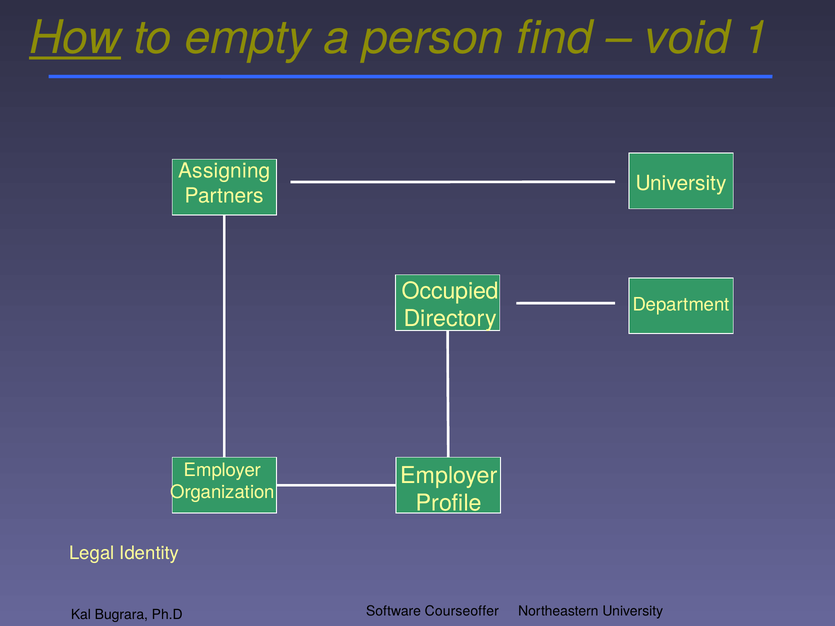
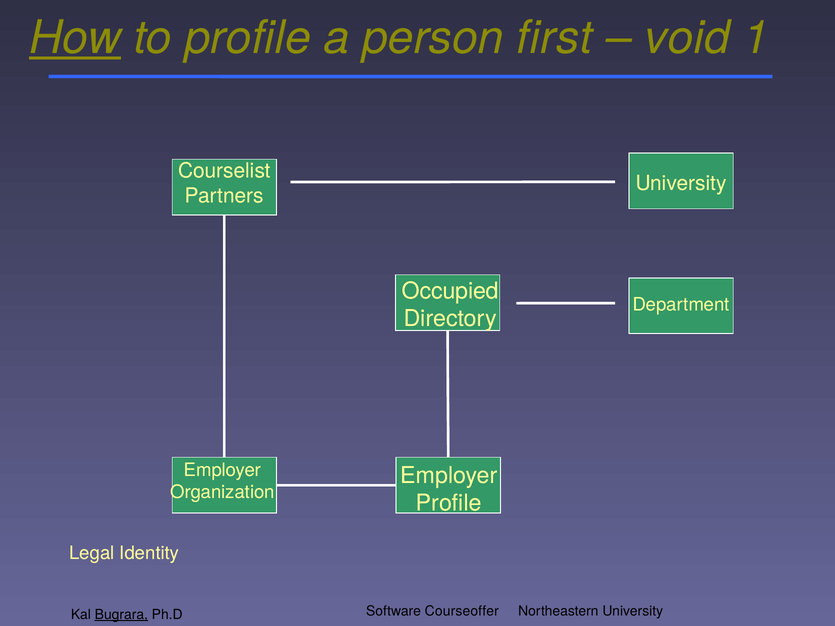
to empty: empty -> profile (248, 38)
find: find -> first (555, 38)
Assigning: Assigning -> Courselist (224, 171)
Bugrara underline: none -> present (121, 615)
